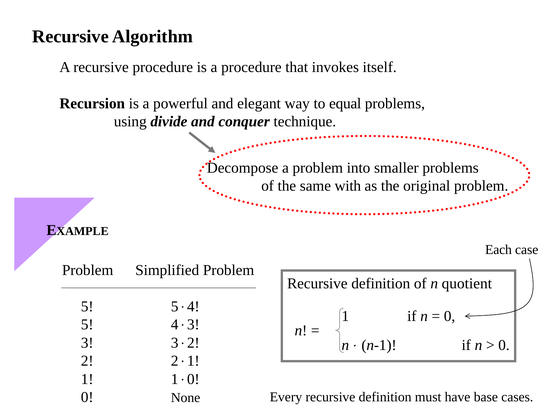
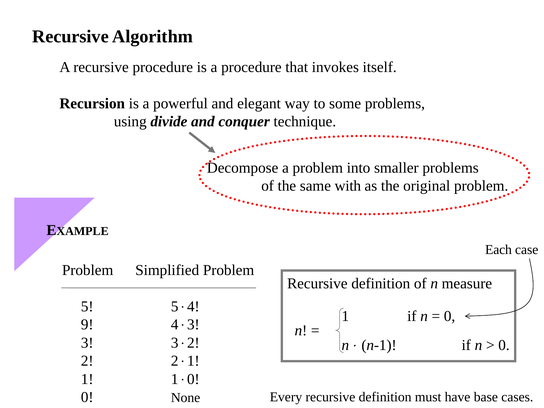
equal: equal -> some (345, 103)
quotient: quotient -> measure (467, 283)
5: 5 -> 9 (87, 325)
